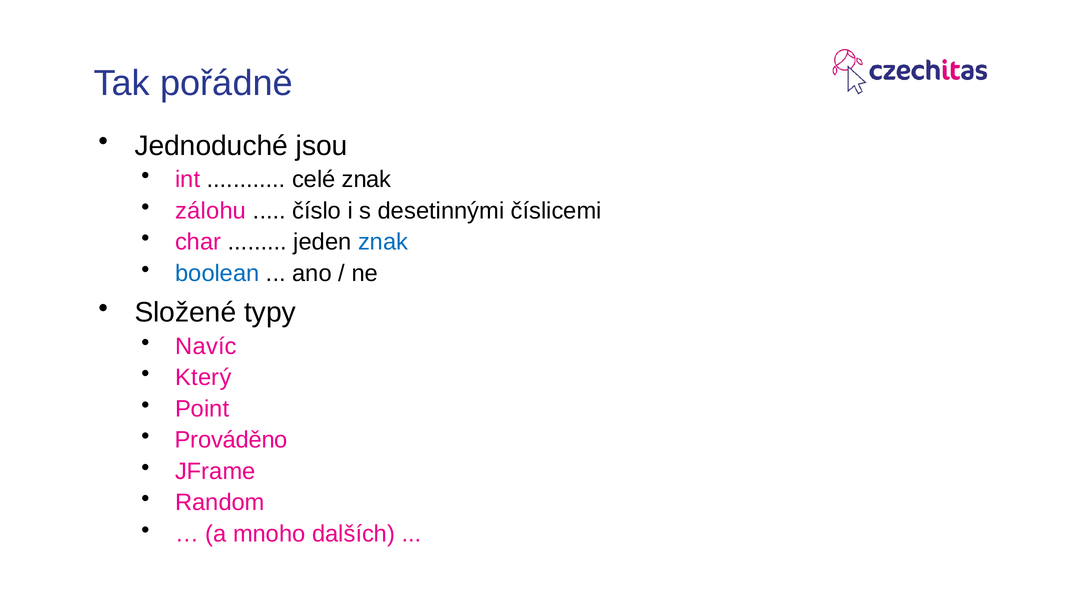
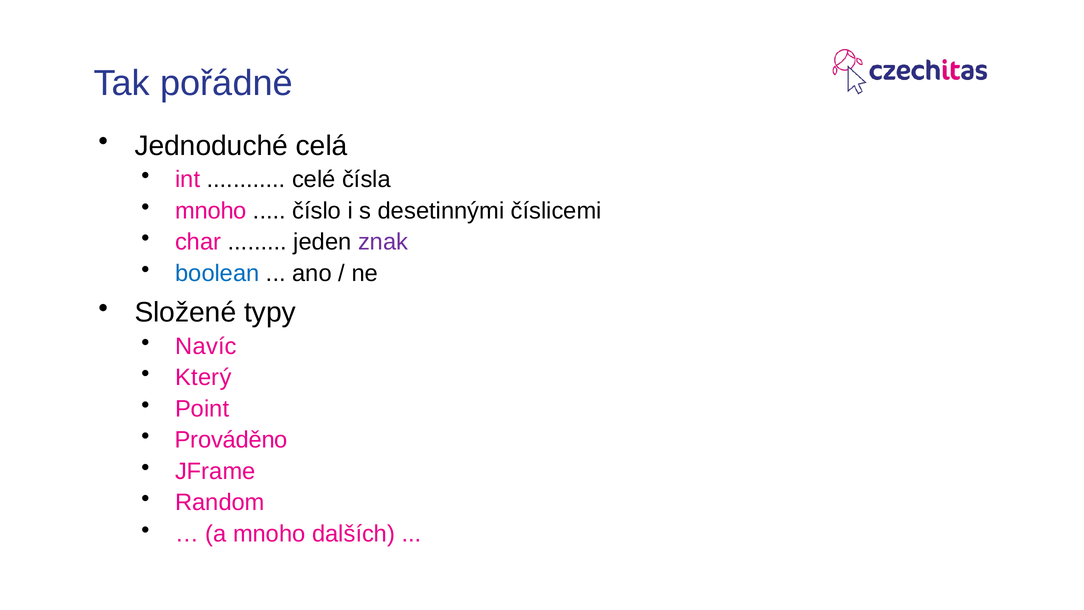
jsou: jsou -> celá (322, 146)
celé znak: znak -> čísla (366, 179)
zálohu: zálohu -> mnoho (211, 211)
znak colour: blue -> purple (383, 242)
